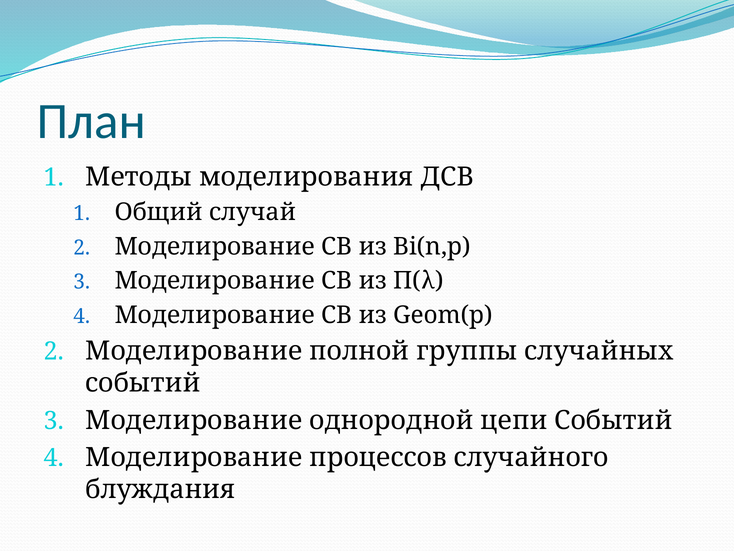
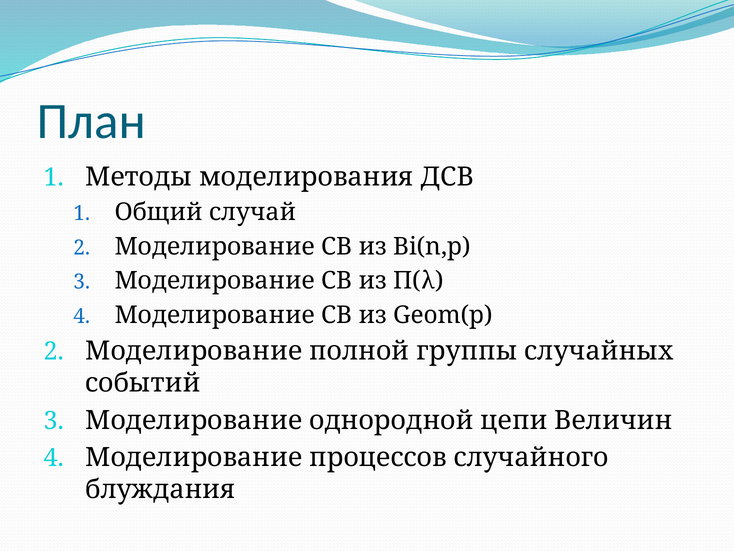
цепи Событий: Событий -> Величин (613, 420)
